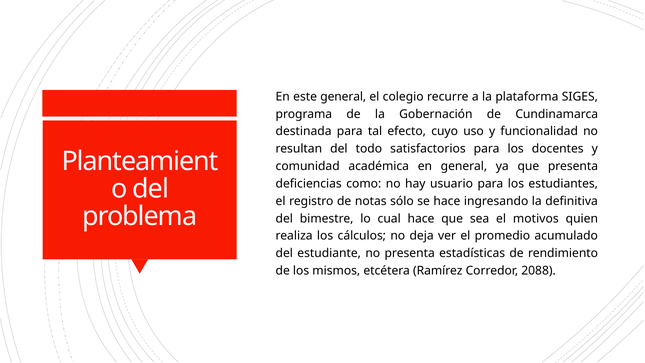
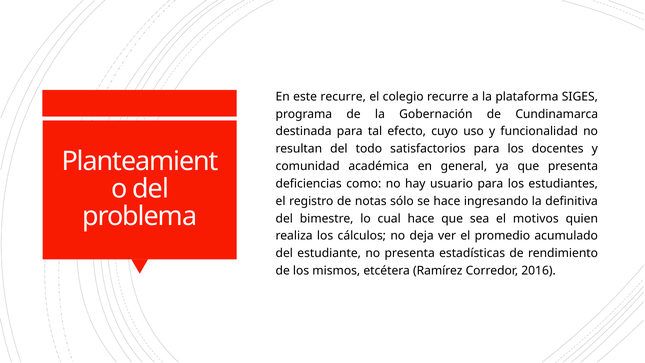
este general: general -> recurre (343, 97)
2088: 2088 -> 2016 (539, 271)
